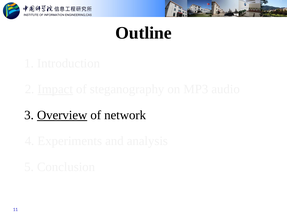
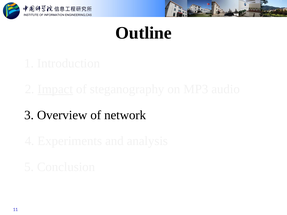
Overview underline: present -> none (62, 115)
